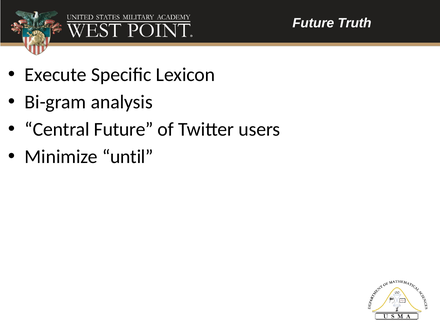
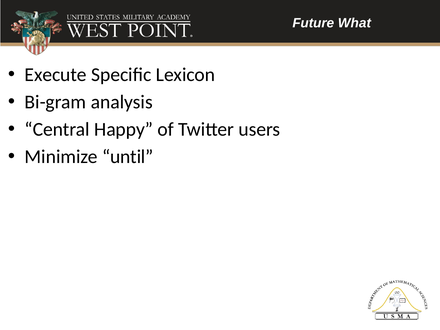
Truth: Truth -> What (354, 23)
Central Future: Future -> Happy (124, 129)
